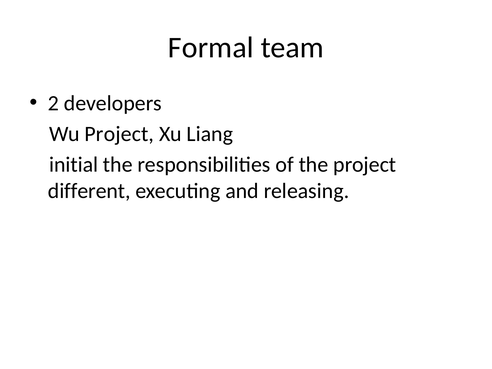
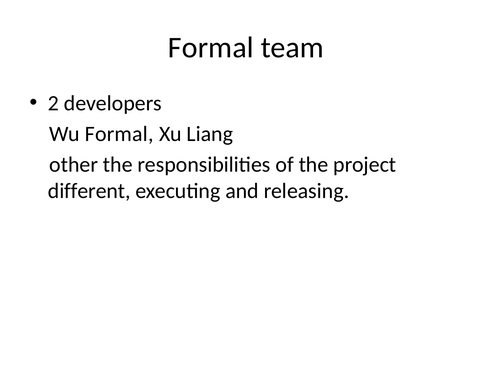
Wu Project: Project -> Formal (119, 134)
initial: initial -> other (74, 165)
